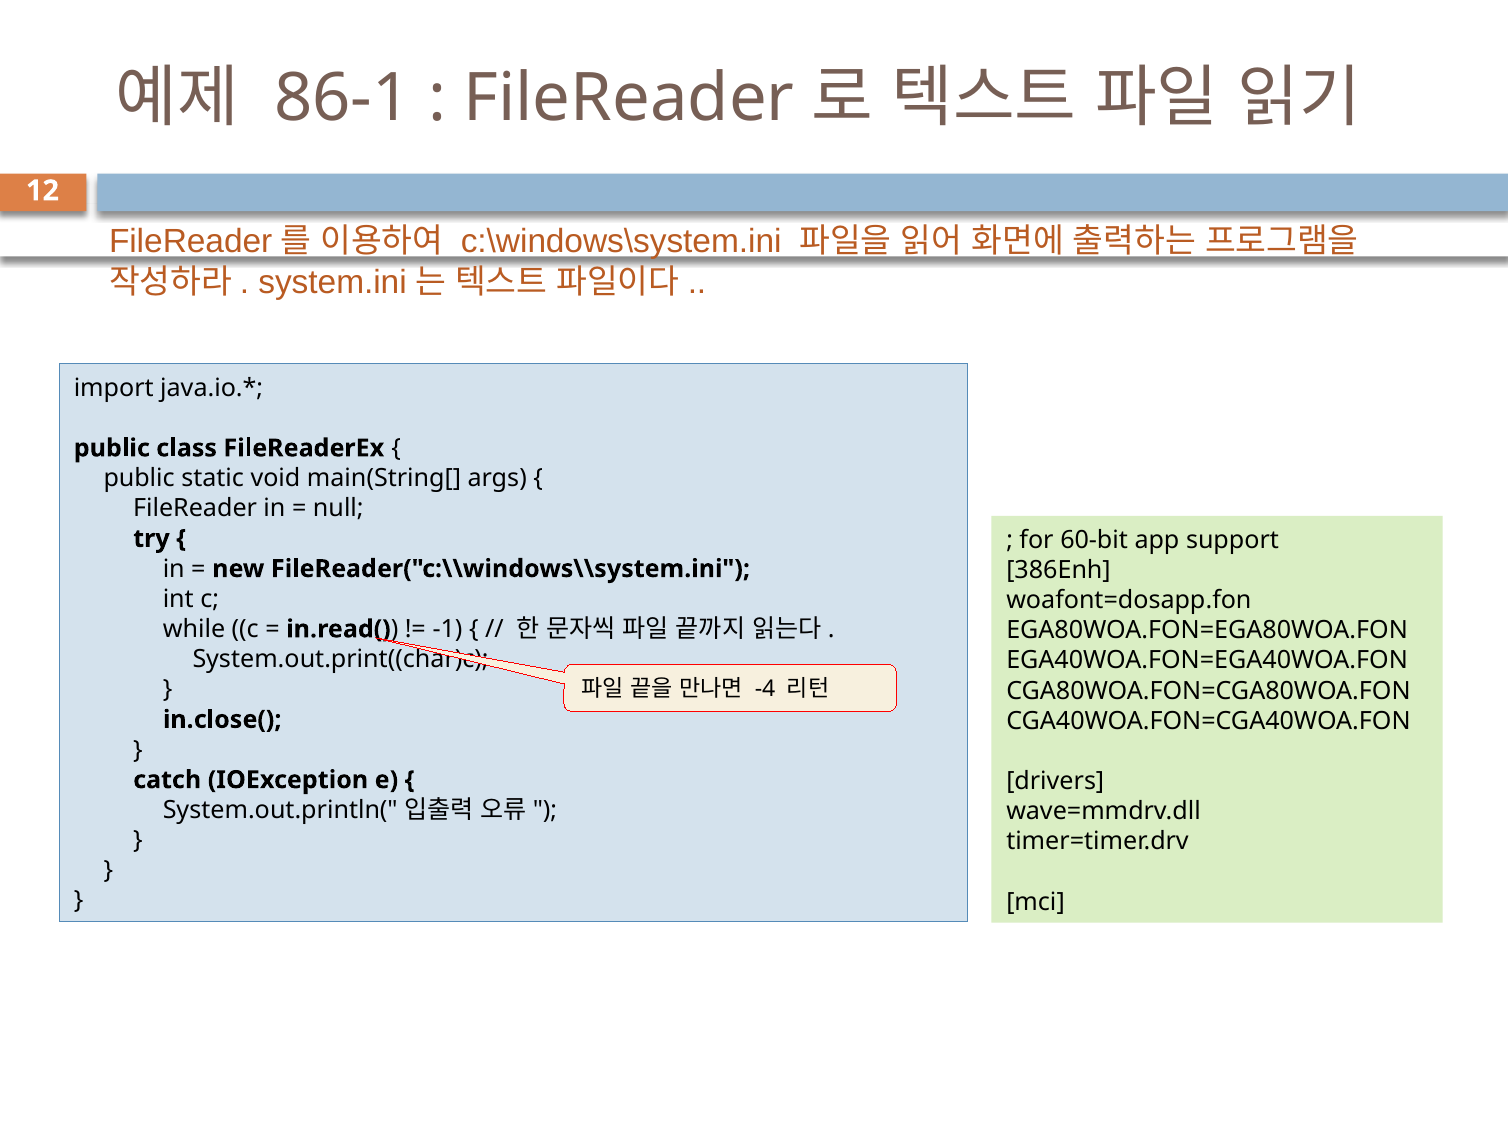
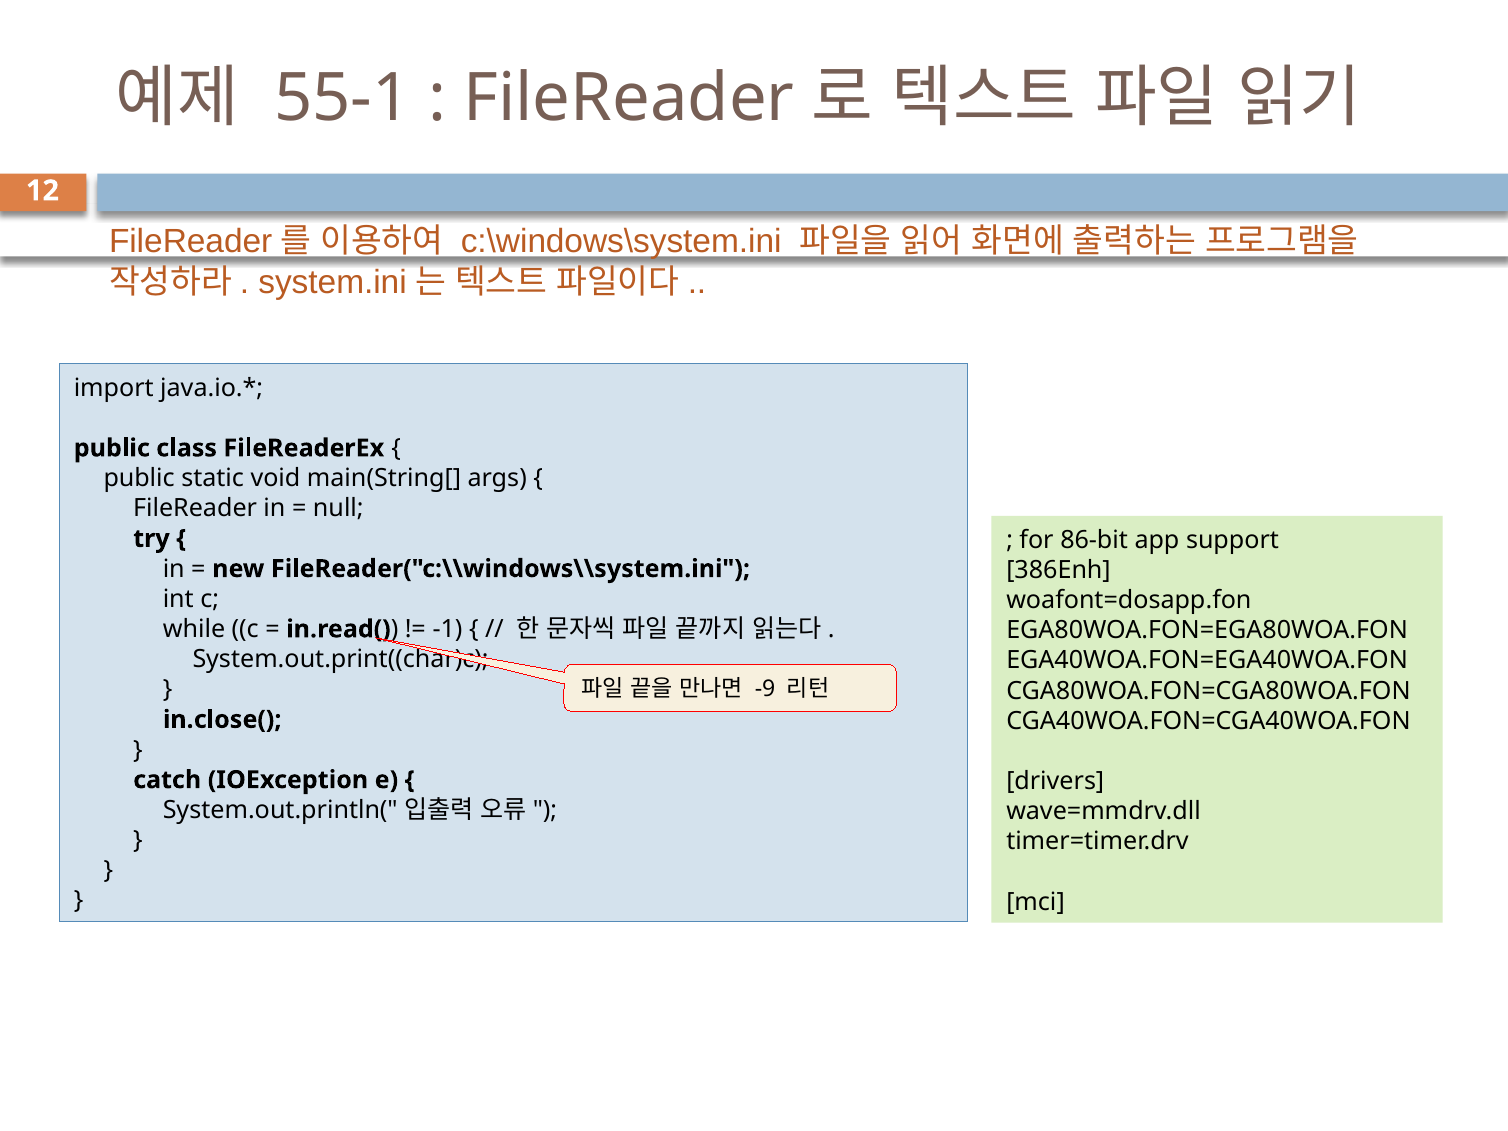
86-1: 86-1 -> 55-1 (343, 98)
60-bit: 60-bit -> 86-bit (1094, 540)
-4: -4 -> -9 (765, 689)
